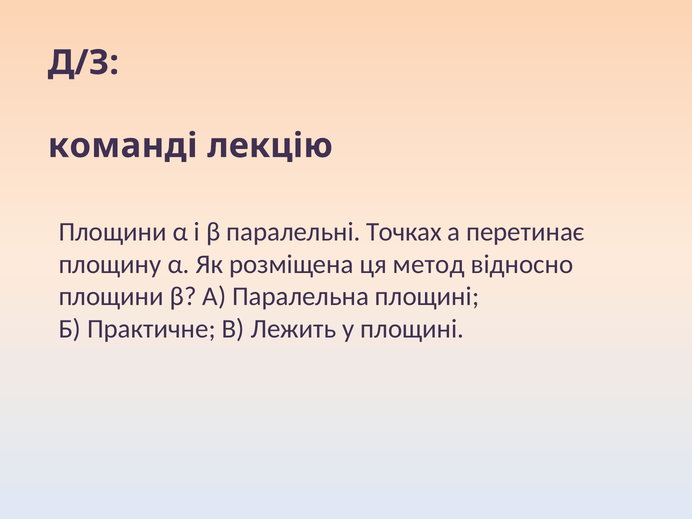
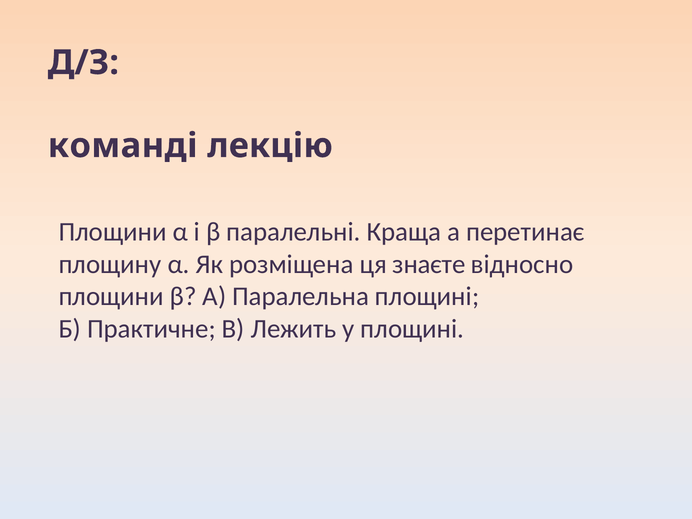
Точках: Точках -> Краща (404, 232)
метод: метод -> знаєте (429, 264)
